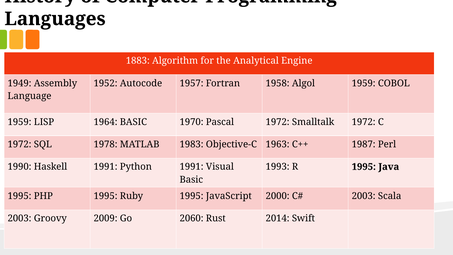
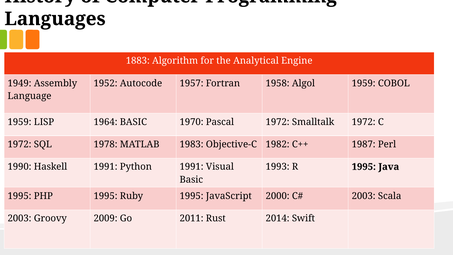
1963: 1963 -> 1982 (278, 144)
2060: 2060 -> 2011 (192, 218)
